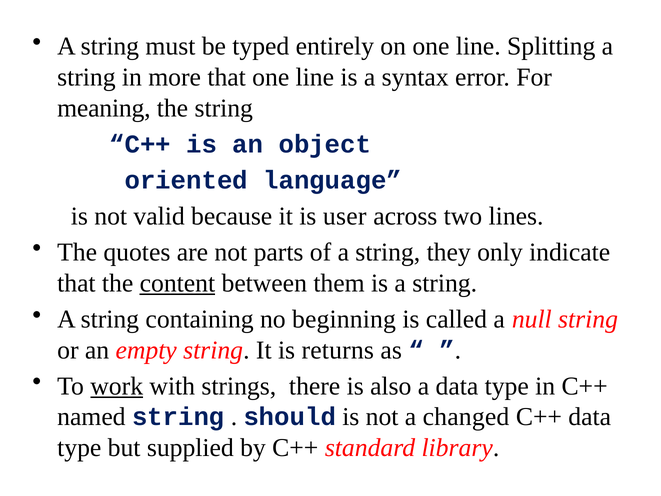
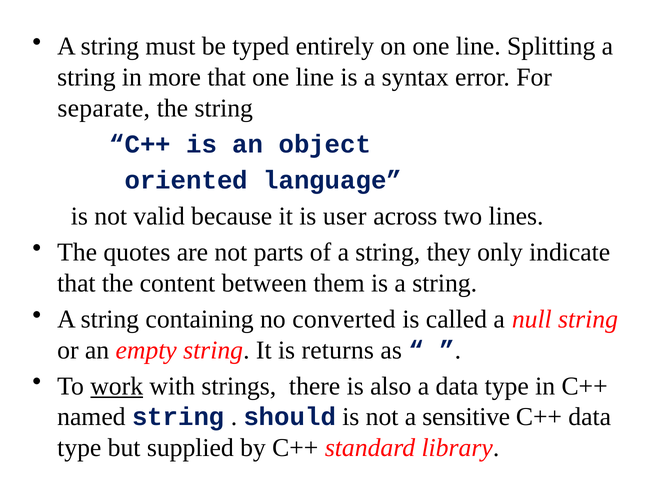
meaning: meaning -> separate (104, 108)
content underline: present -> none (177, 283)
beginning: beginning -> converted (344, 319)
changed: changed -> sensitive (466, 417)
